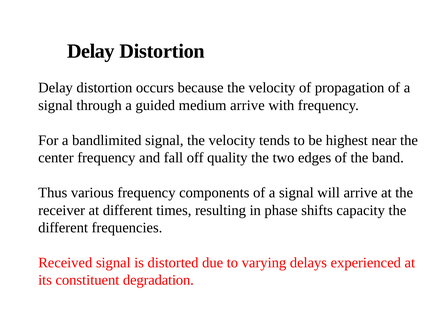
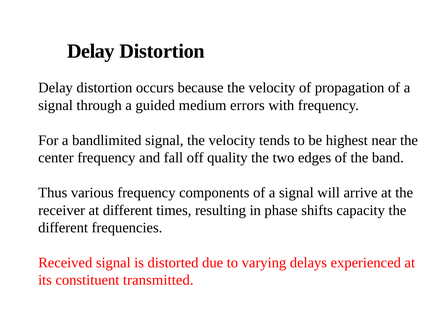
medium arrive: arrive -> errors (247, 105)
degradation: degradation -> transmitted (158, 280)
